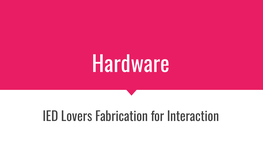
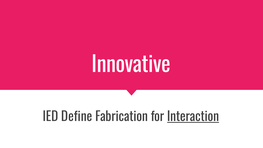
Hardware: Hardware -> Innovative (131, 65)
Lovers: Lovers -> Define (77, 117)
Interaction underline: none -> present (193, 117)
